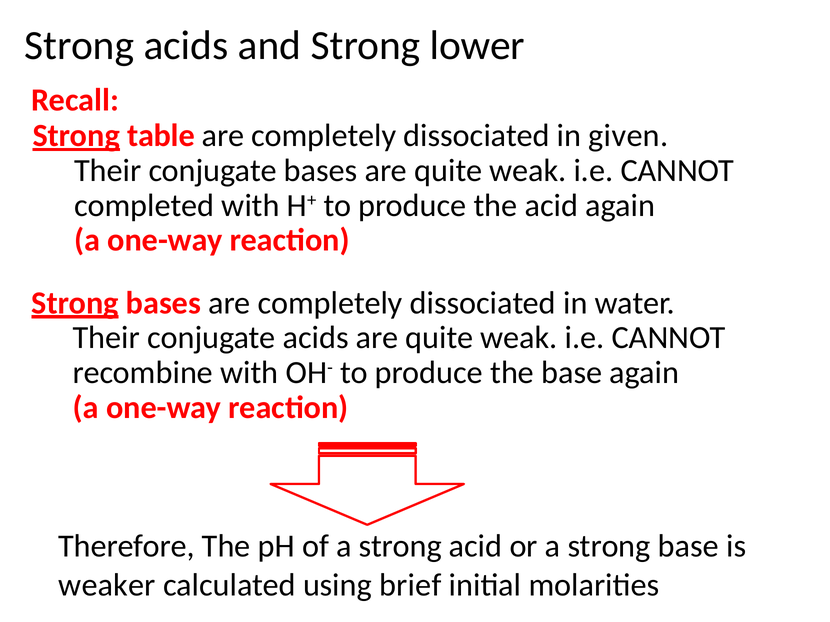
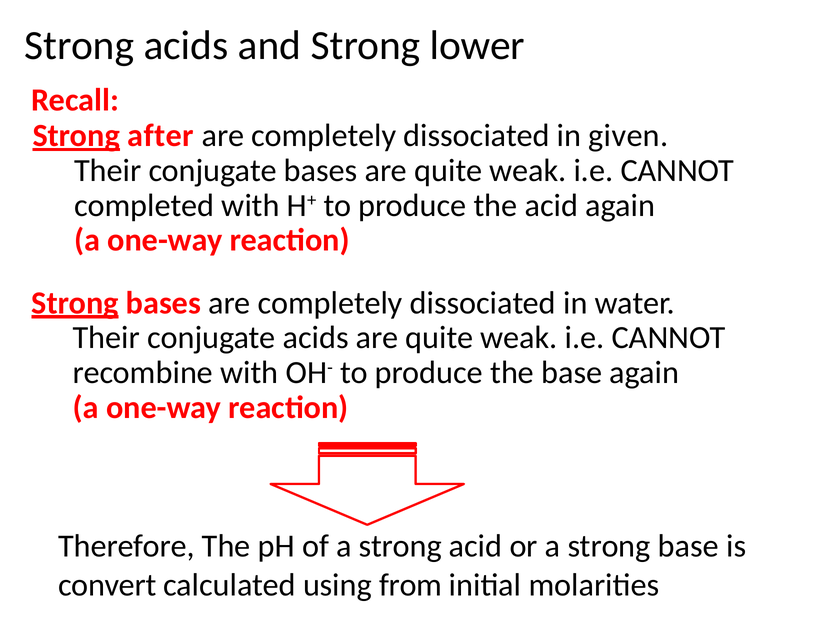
table: table -> after (161, 136)
weaker: weaker -> convert (107, 585)
brief: brief -> from (411, 585)
